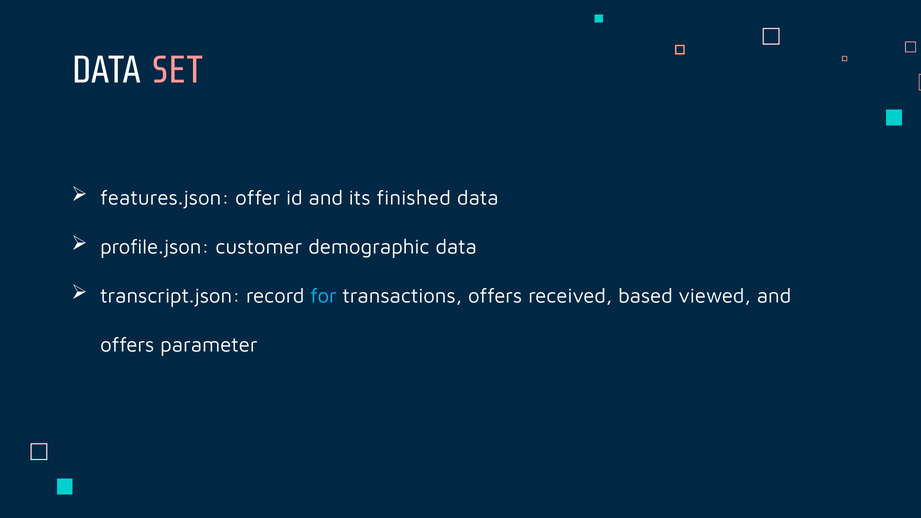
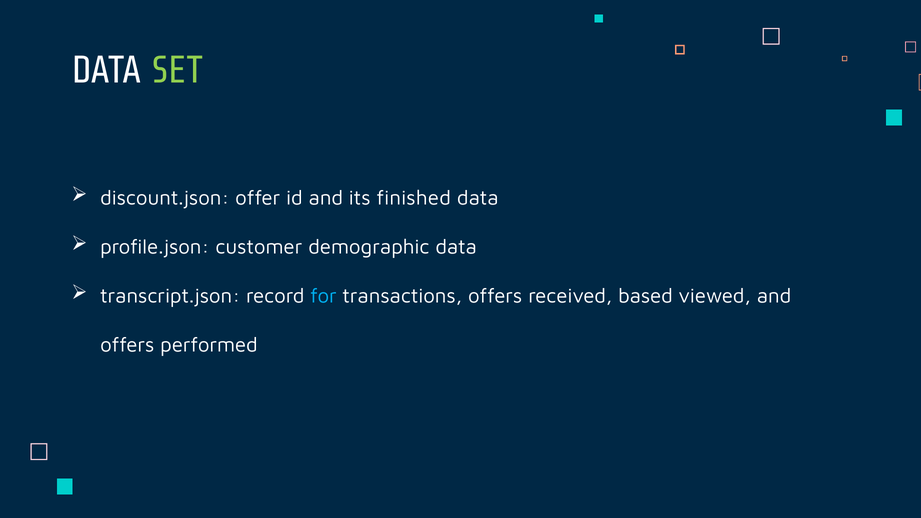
SET colour: pink -> light green (177, 70)
features.json: features.json -> discount.json (165, 198)
parameter: parameter -> performed (209, 345)
